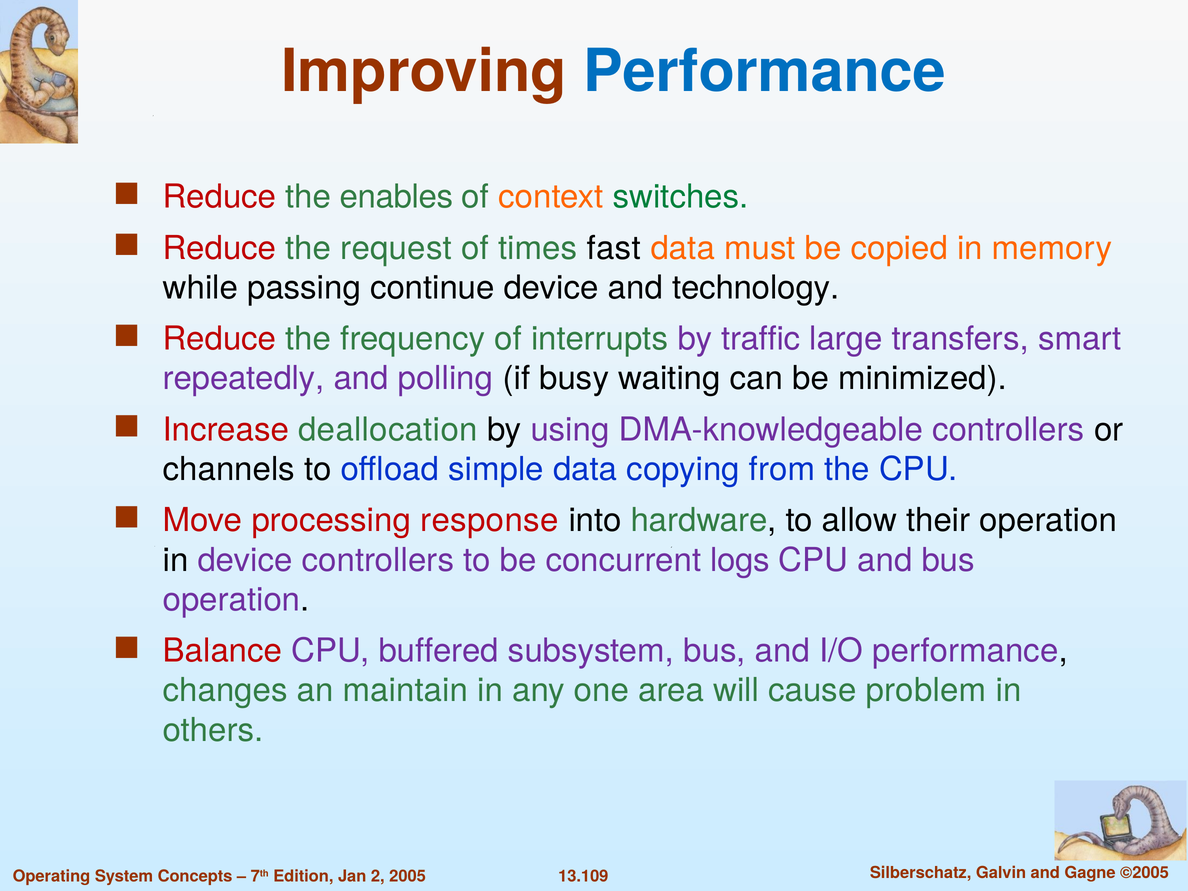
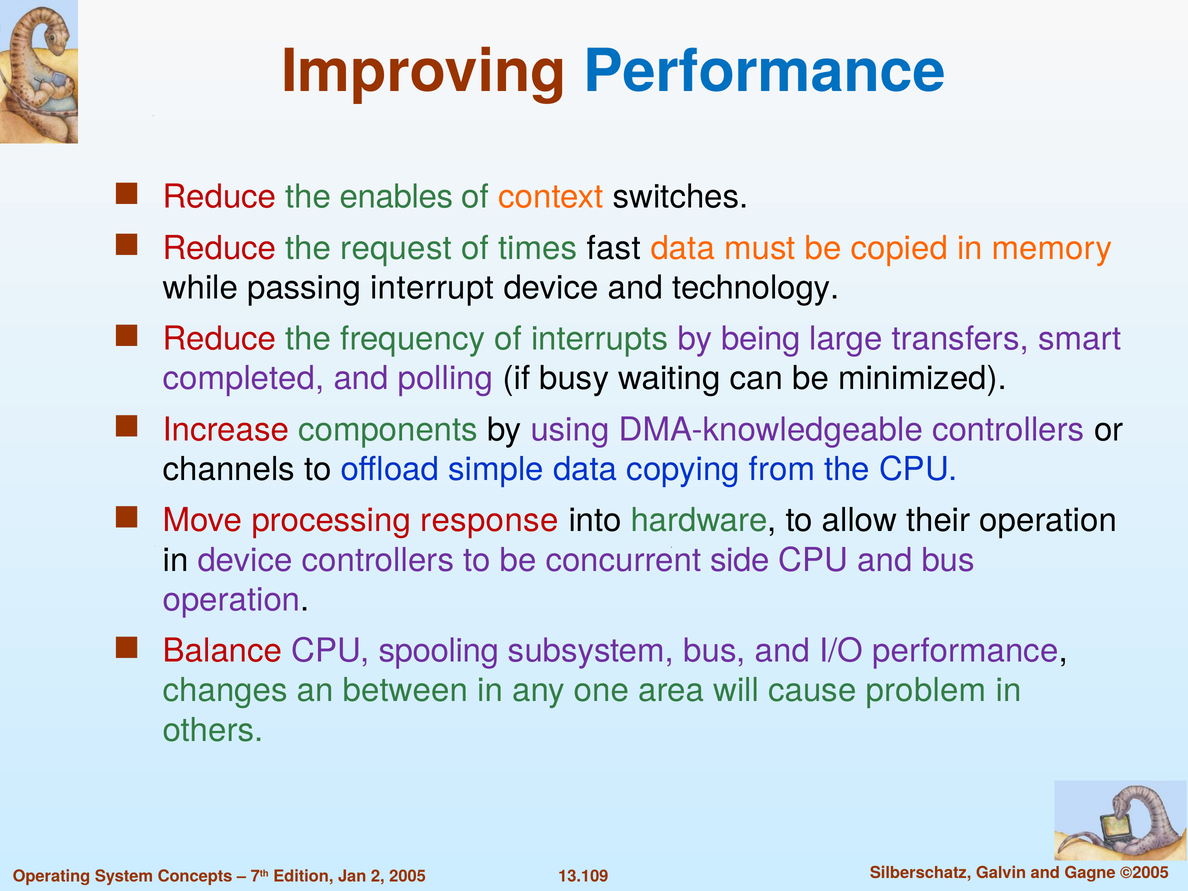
switches colour: green -> black (681, 197)
continue: continue -> interrupt (432, 288)
traffic: traffic -> being (761, 339)
repeatedly: repeatedly -> completed (244, 379)
deallocation: deallocation -> components (388, 430)
logs: logs -> side (740, 560)
buffered: buffered -> spooling (439, 651)
maintain: maintain -> between (405, 691)
